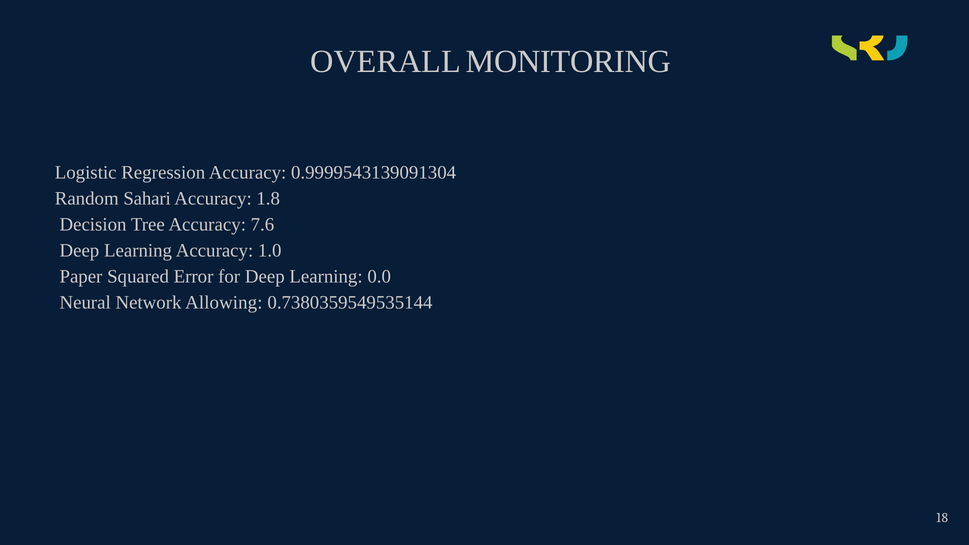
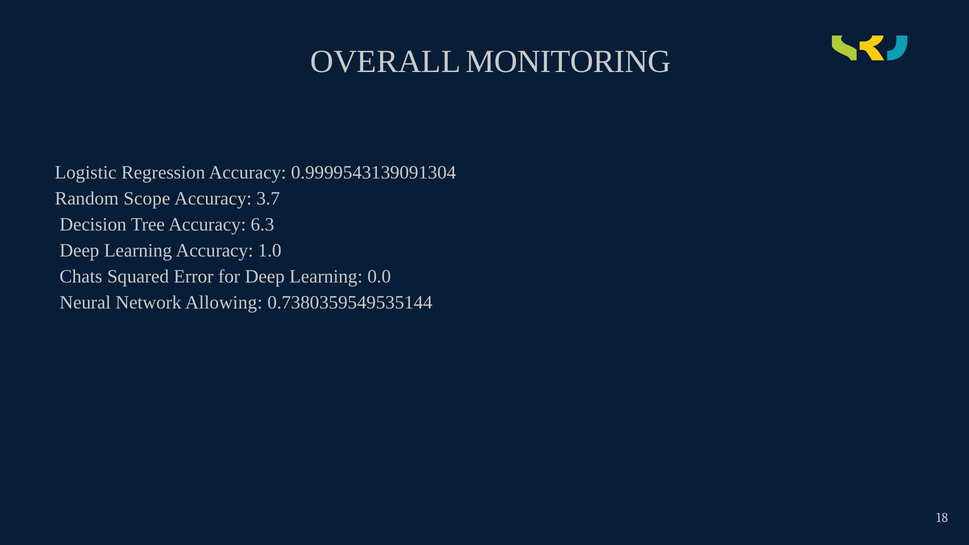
Sahari: Sahari -> Scope (147, 198)
1.8: 1.8 -> 3.7 (268, 198)
7.6: 7.6 -> 6.3 (262, 224)
Paper: Paper -> Chats (81, 276)
